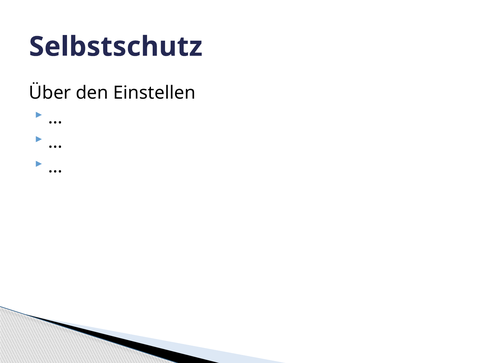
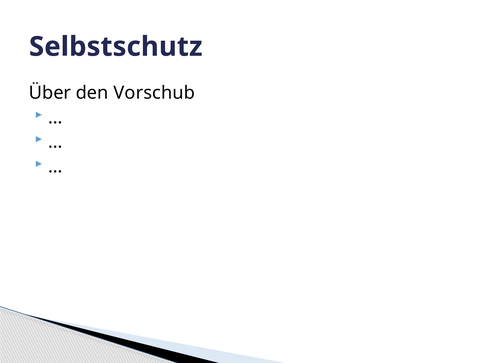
Einstellen: Einstellen -> Vorschub (154, 93)
